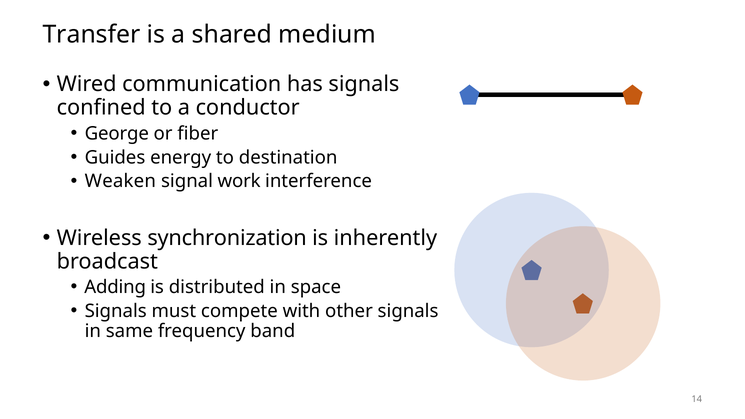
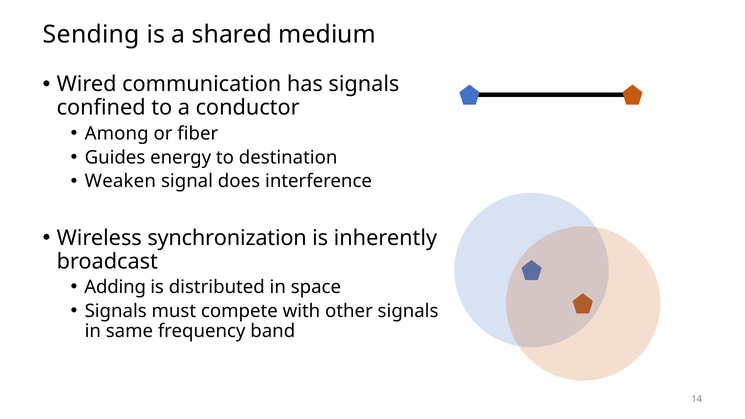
Transfer: Transfer -> Sending (91, 35)
George: George -> Among (117, 133)
work: work -> does (239, 181)
